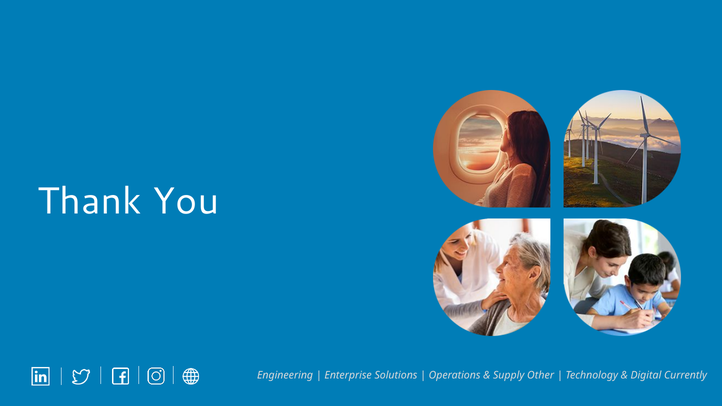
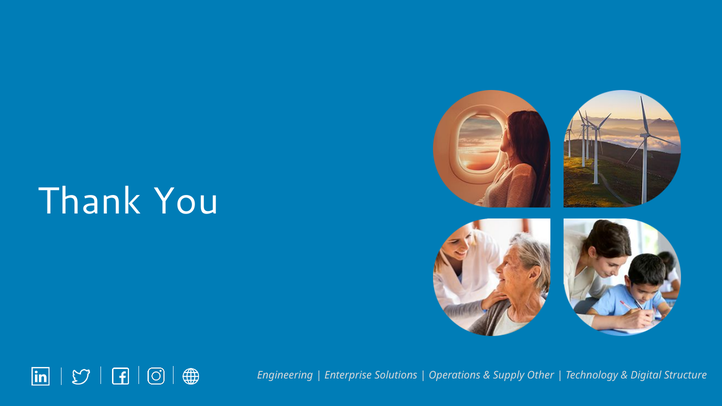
Currently: Currently -> Structure (686, 375)
